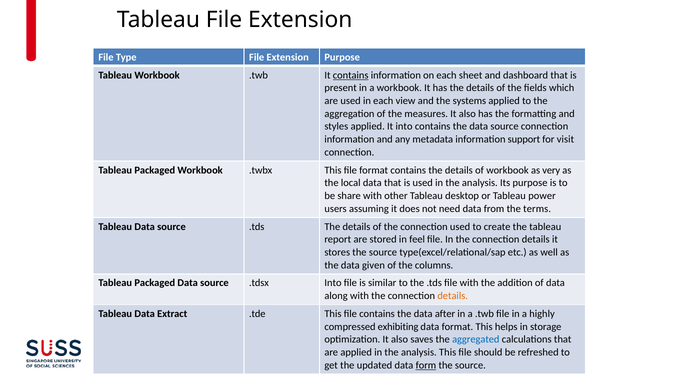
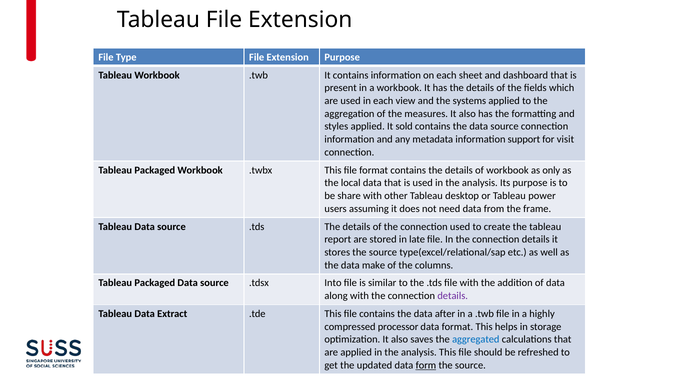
contains underline: present -> none (351, 75)
It into: into -> sold (404, 127)
very: very -> only (551, 170)
terms: terms -> frame (537, 209)
feel: feel -> late (417, 240)
given: given -> make (374, 266)
details colour: orange -> purple (453, 296)
exhibiting: exhibiting -> processor (398, 327)
